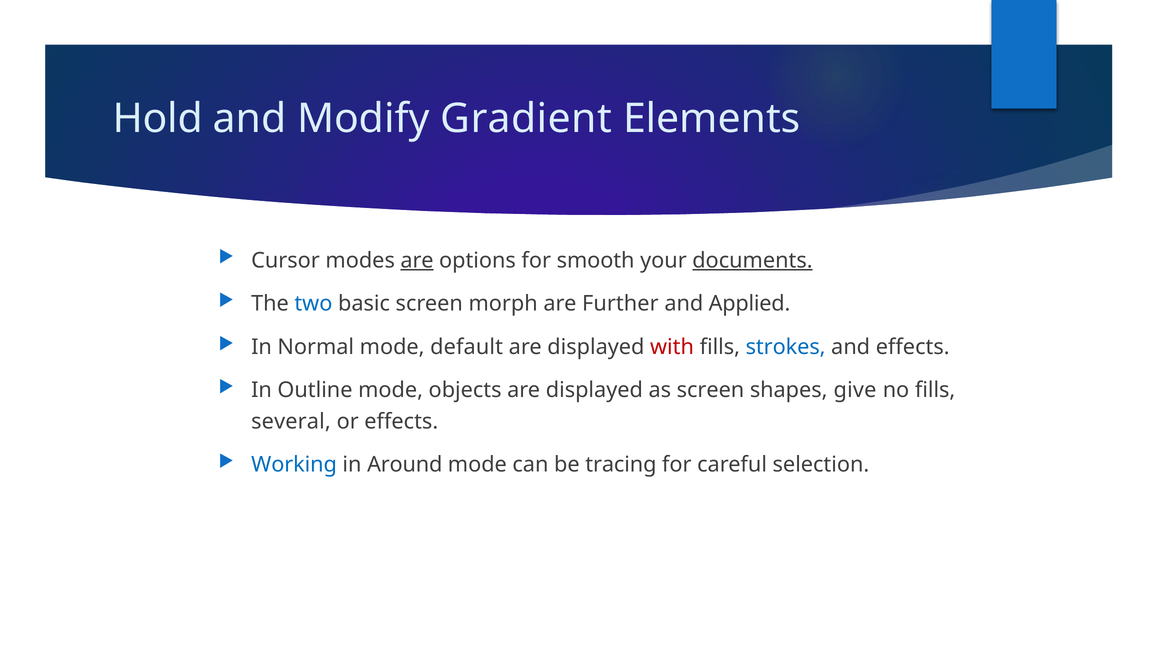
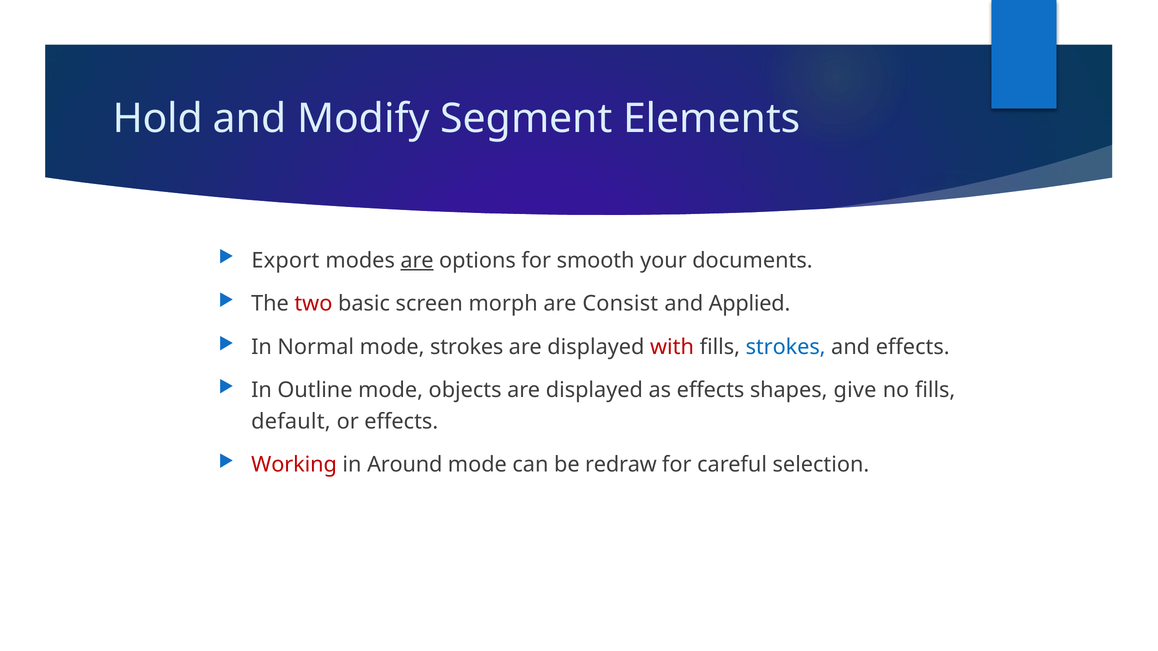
Gradient: Gradient -> Segment (526, 119)
Cursor: Cursor -> Export (285, 260)
documents underline: present -> none (752, 260)
two colour: blue -> red (313, 304)
Further: Further -> Consist (620, 304)
mode default: default -> strokes (467, 347)
as screen: screen -> effects (711, 390)
several: several -> default (291, 422)
Working colour: blue -> red (294, 465)
tracing: tracing -> redraw (621, 465)
